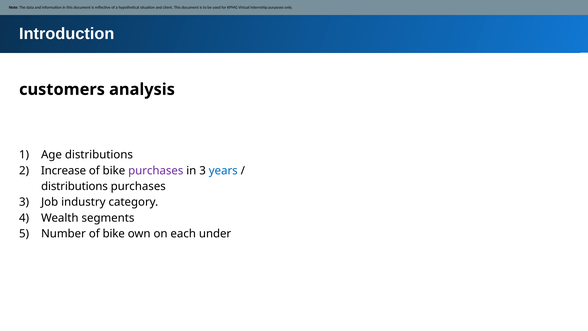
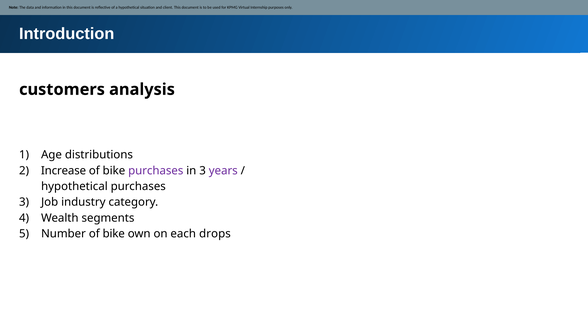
years colour: blue -> purple (223, 171)
distributions: distributions -> hypothetical (74, 186)
under: under -> drops (215, 234)
